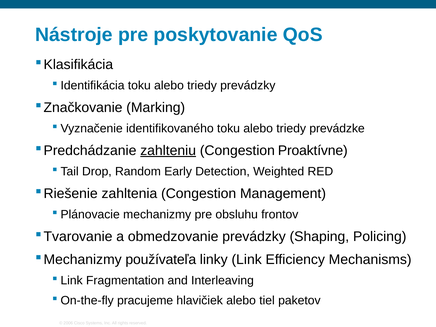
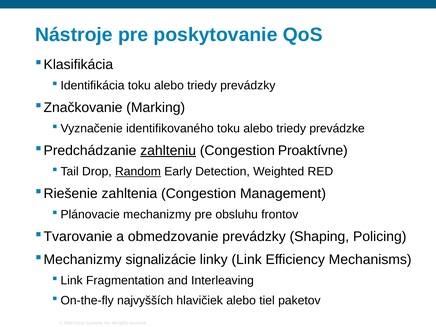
Random underline: none -> present (138, 171)
používateľa: používateľa -> signalizácie (161, 260)
pracujeme: pracujeme -> najvyšších (145, 300)
